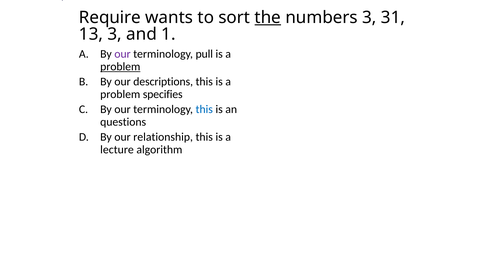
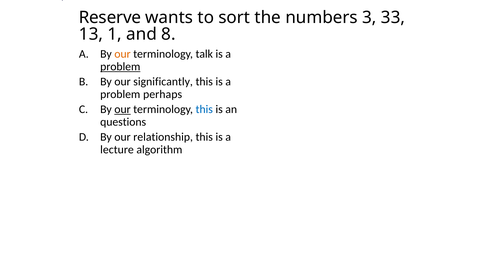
Require: Require -> Reserve (110, 17)
the underline: present -> none (268, 17)
31: 31 -> 33 (393, 17)
13 3: 3 -> 1 (115, 34)
1: 1 -> 8 (168, 34)
our colour: purple -> orange (123, 54)
pull: pull -> talk (204, 54)
descriptions: descriptions -> significantly (163, 82)
specifies: specifies -> perhaps (163, 94)
our underline: none -> present (123, 109)
